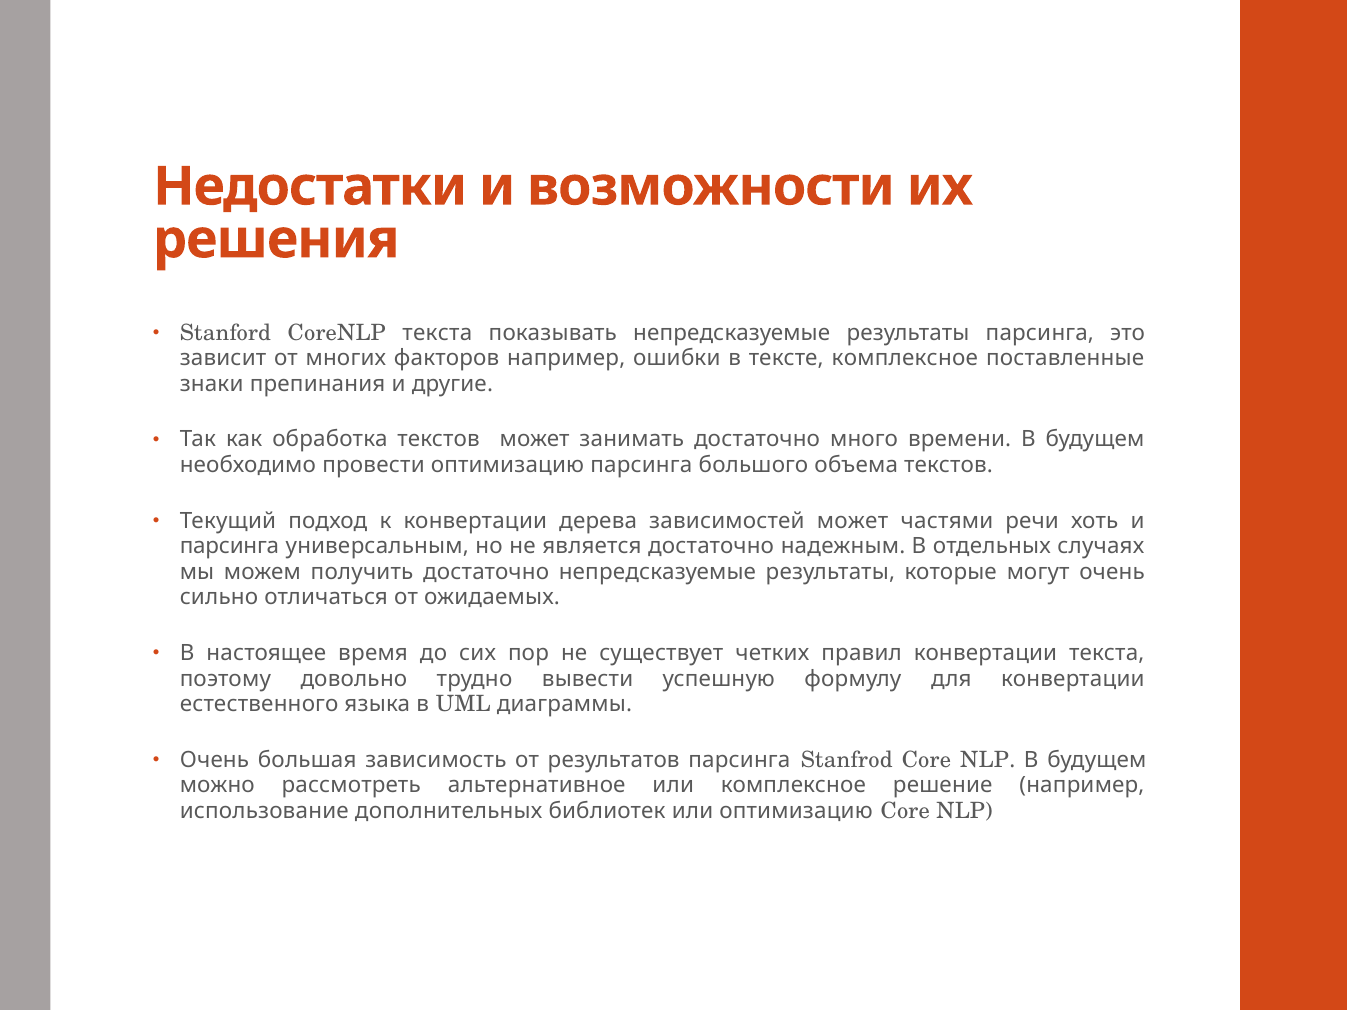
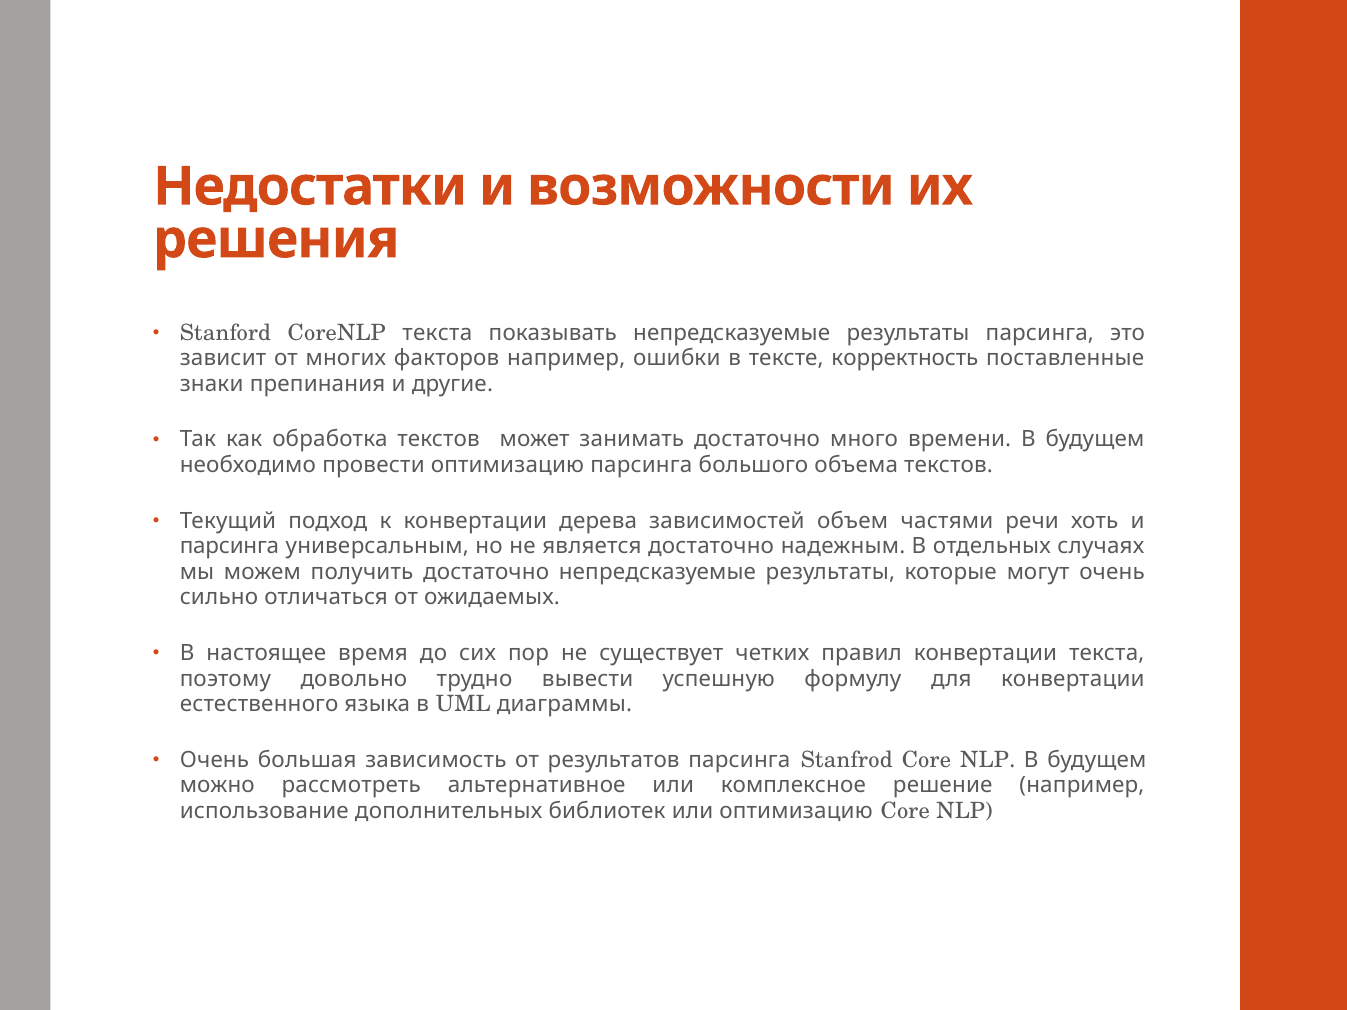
тексте комплексное: комплексное -> корректность (905, 358)
зависимостей может: может -> объем (853, 521)
